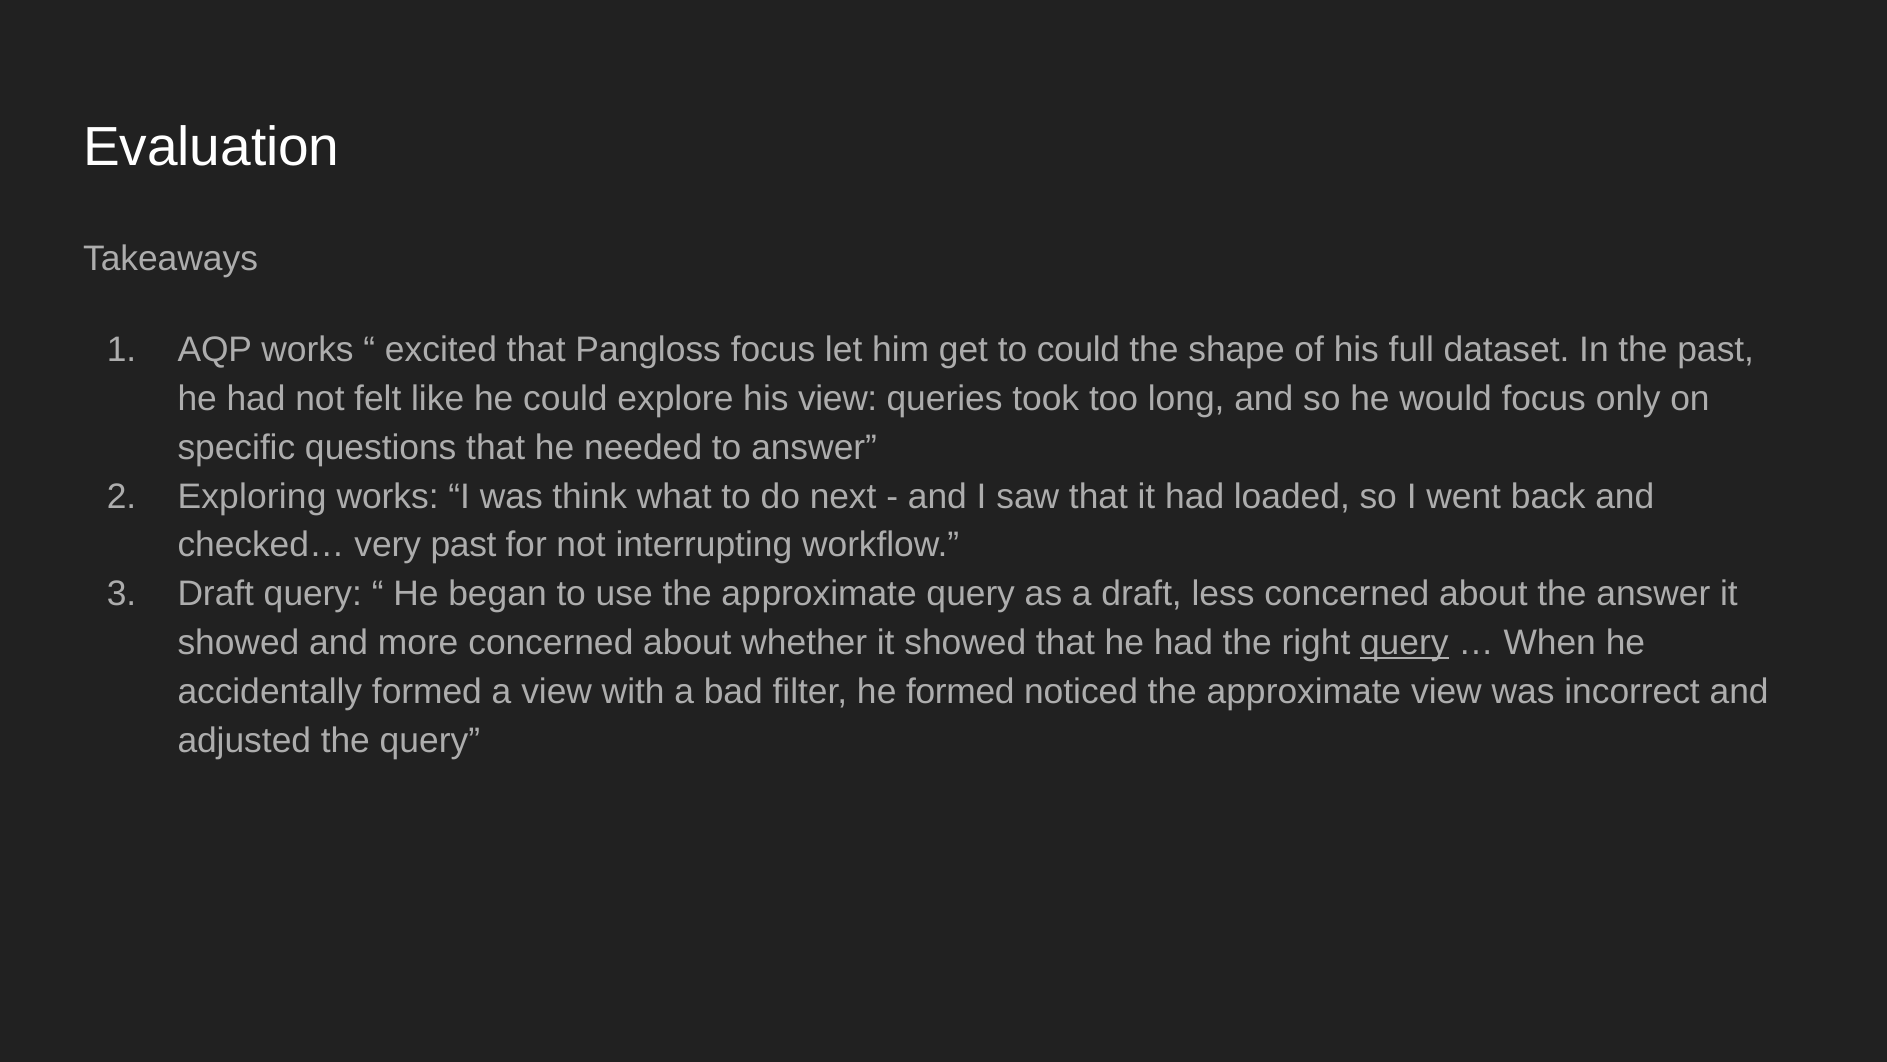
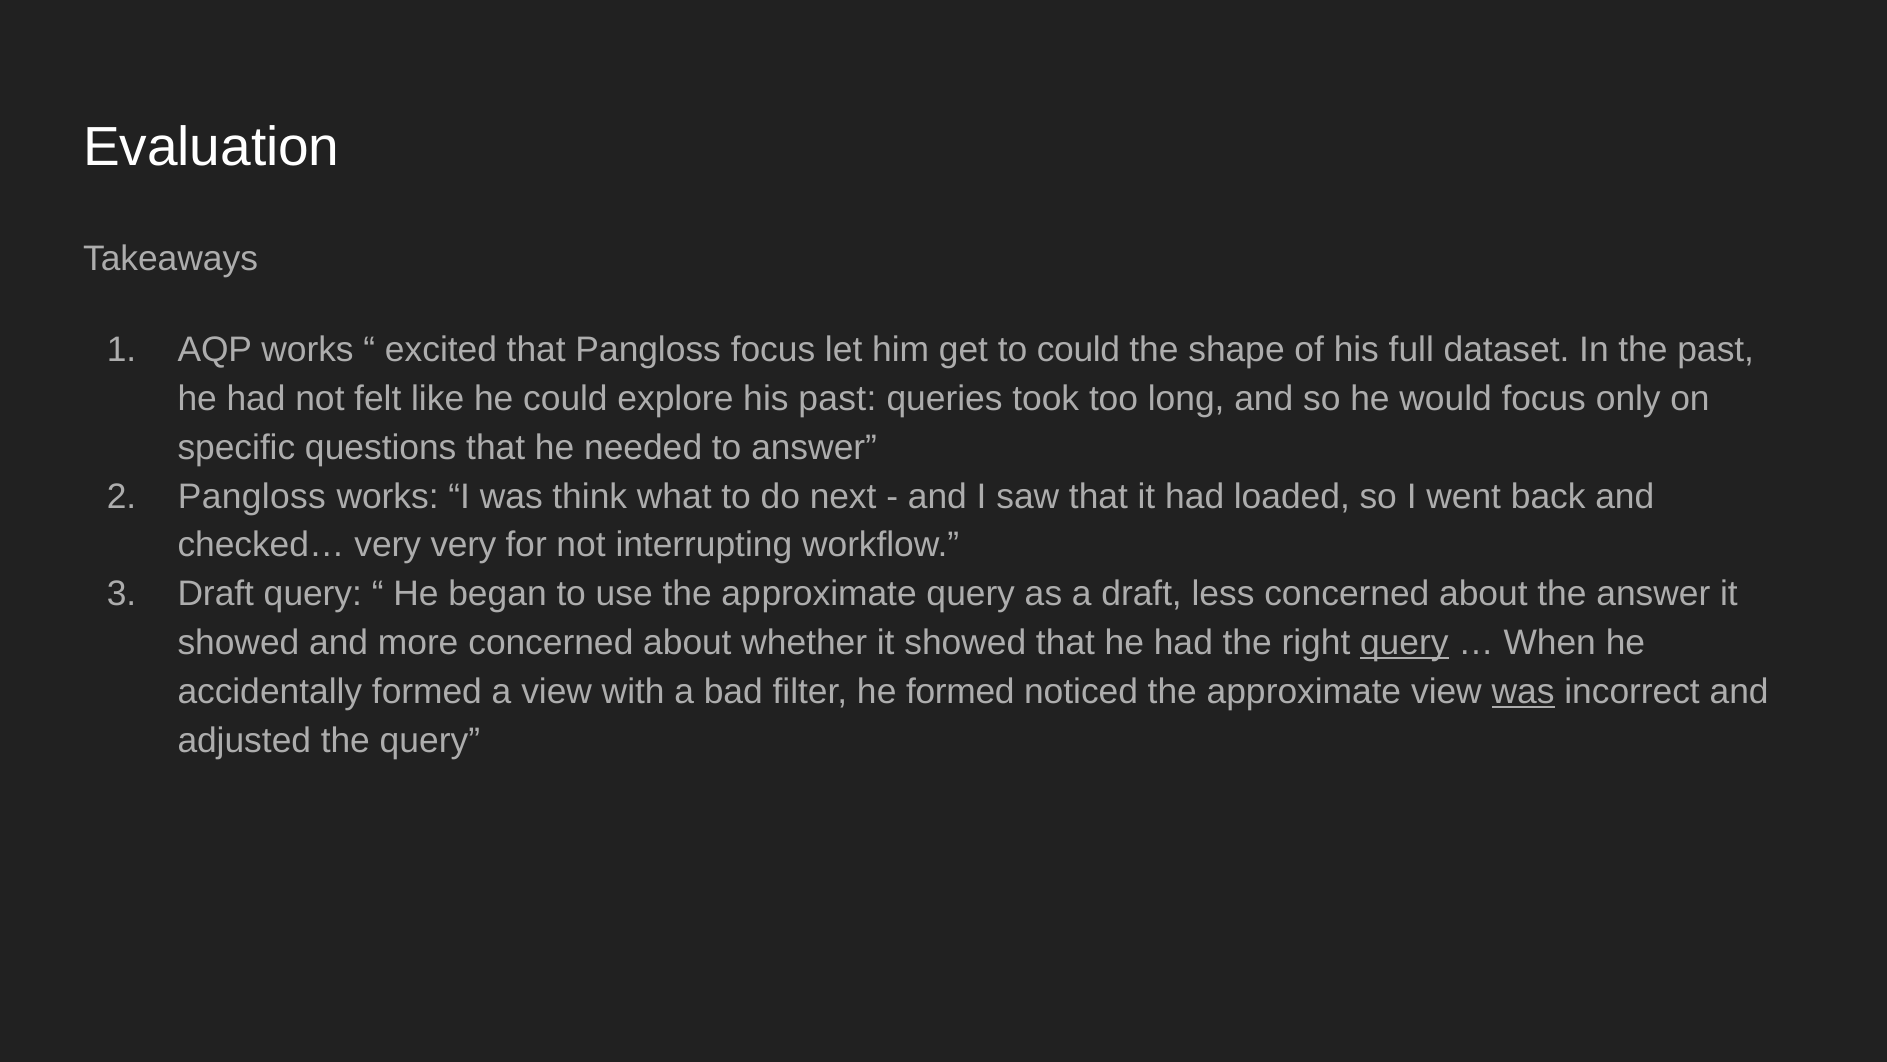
his view: view -> past (837, 398)
Exploring: Exploring -> Pangloss (252, 496)
very past: past -> very (464, 545)
was underline: none -> present (1523, 691)
